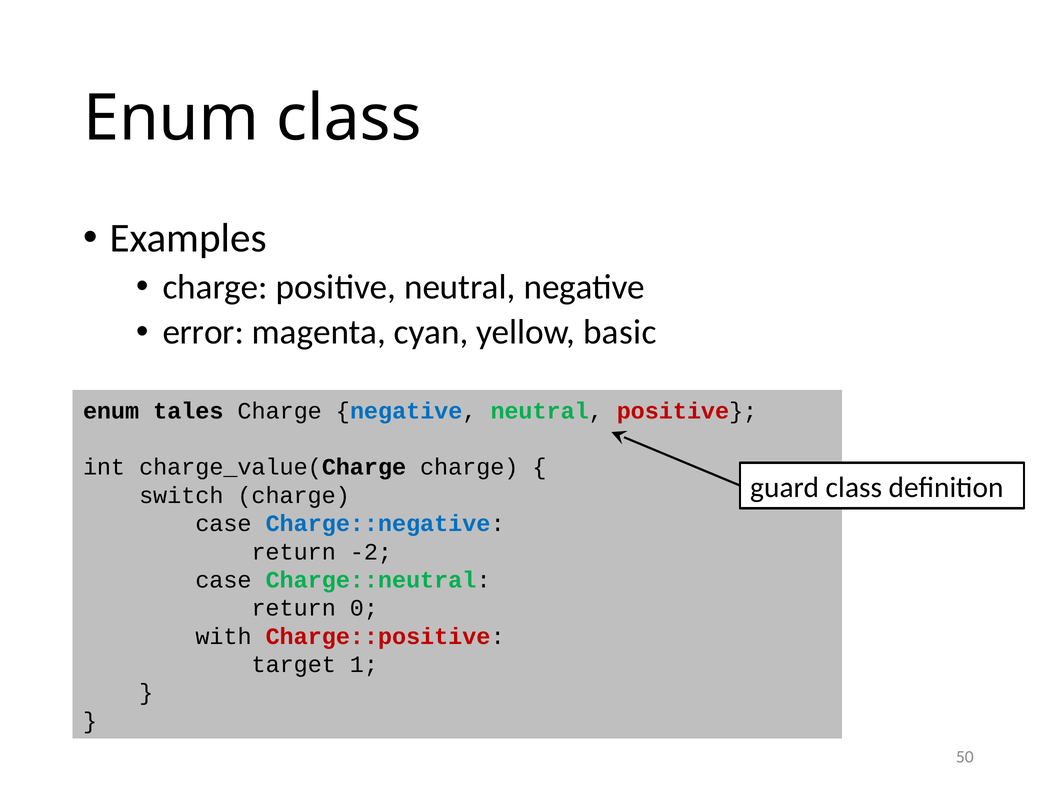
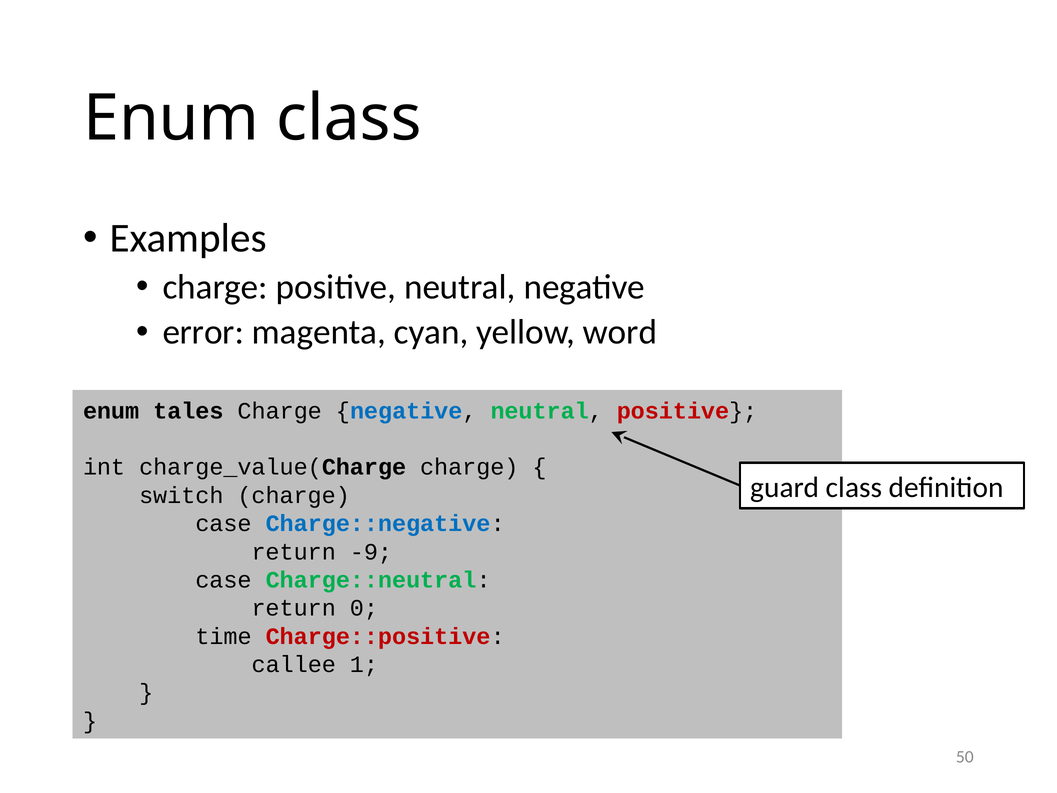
basic: basic -> word (620, 332)
-2: -2 -> -9 (371, 552)
with: with -> time (224, 636)
target: target -> callee (294, 664)
